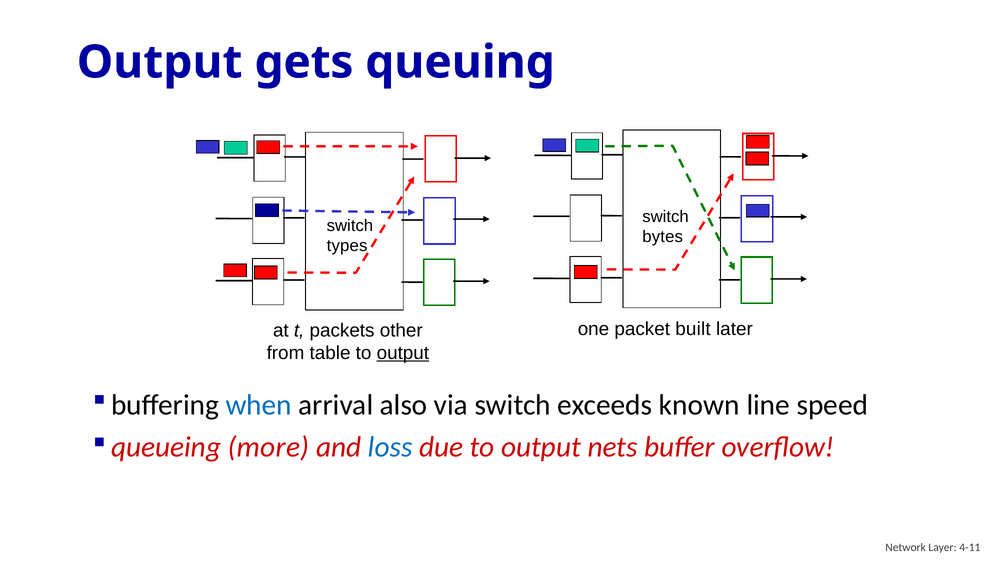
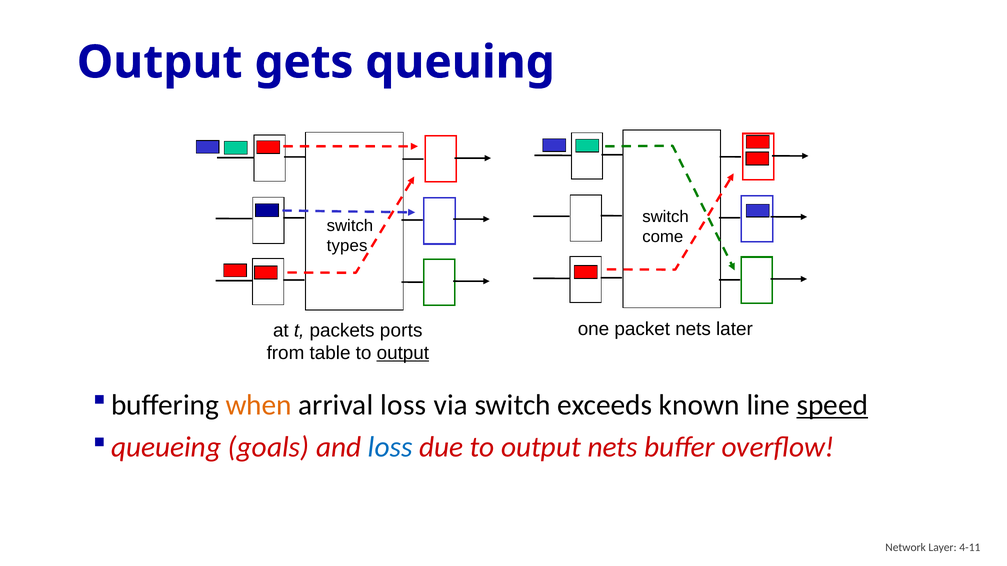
bytes: bytes -> come (663, 237)
packet built: built -> nets (693, 329)
other: other -> ports (401, 331)
when colour: blue -> orange (259, 405)
arrival also: also -> loss (403, 405)
speed underline: none -> present (832, 405)
more: more -> goals (269, 447)
